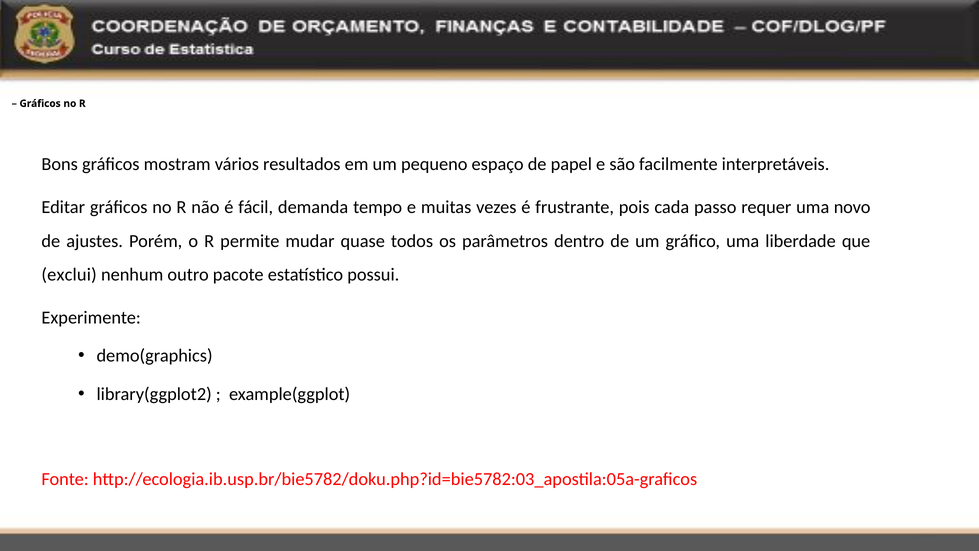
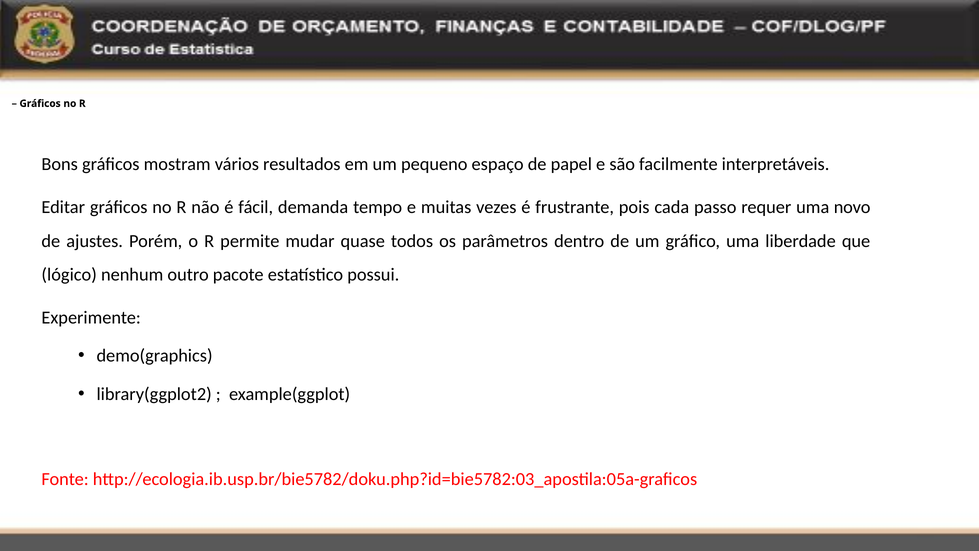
exclui: exclui -> lógico (69, 275)
